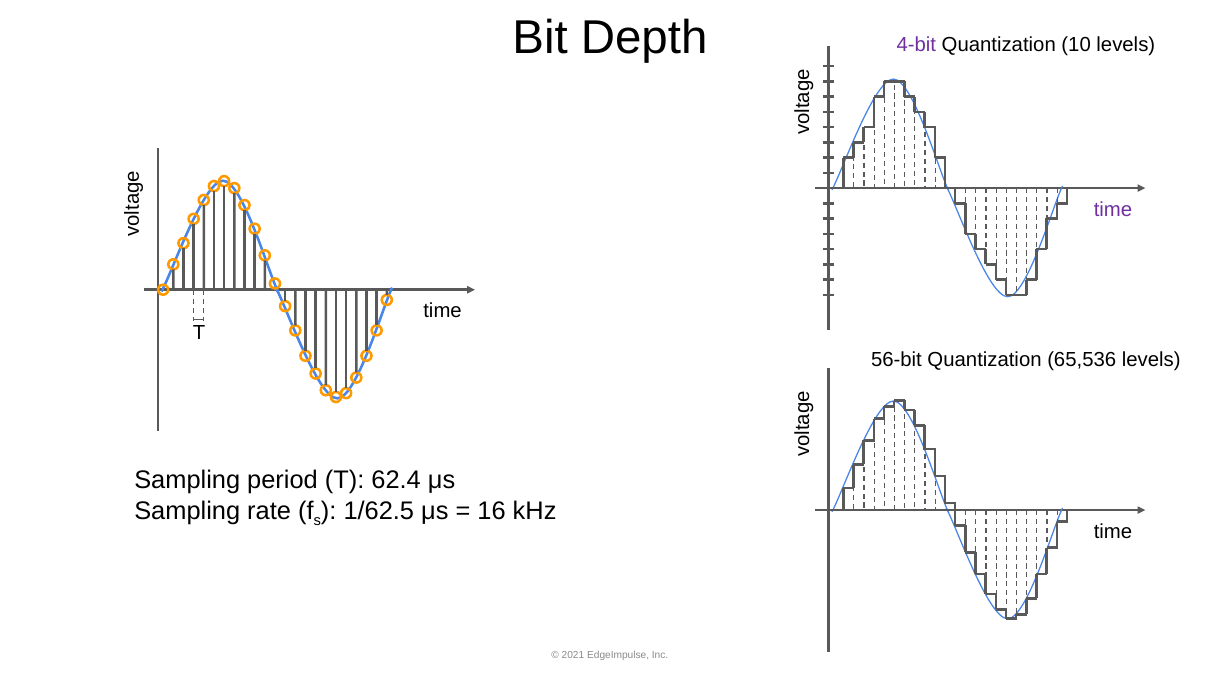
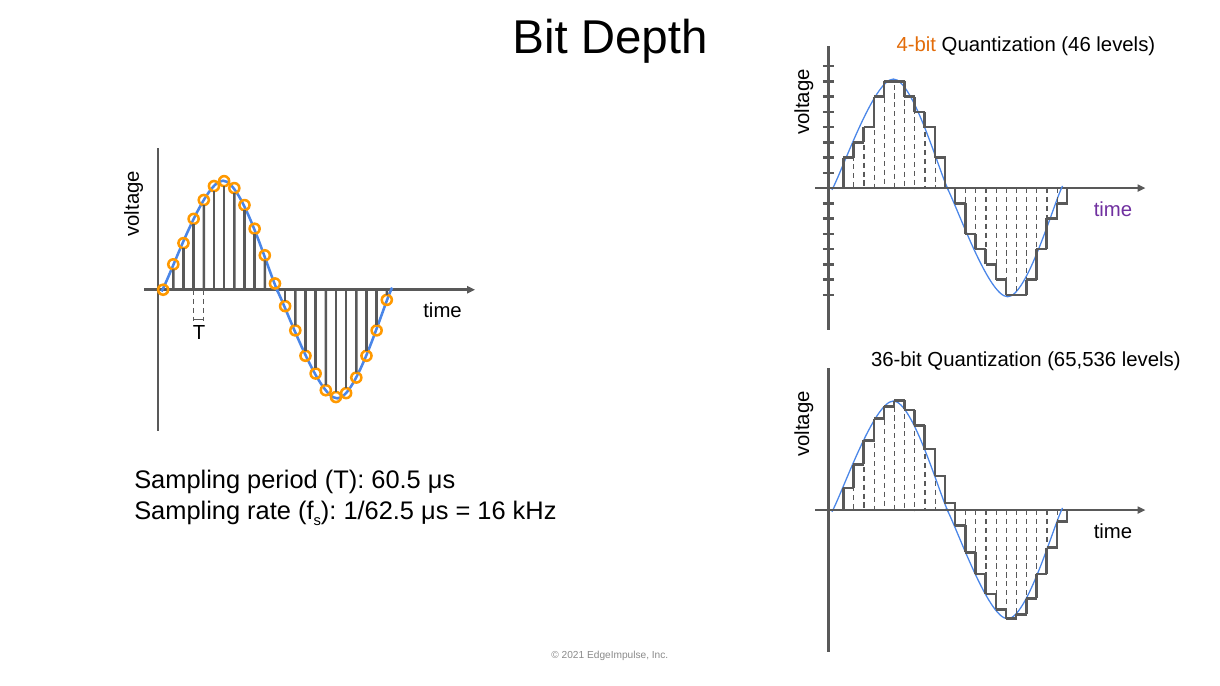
4-bit colour: purple -> orange (916, 45)
10: 10 -> 46 (1076, 45)
56-bit: 56-bit -> 36-bit (896, 360)
62.4: 62.4 -> 60.5 (396, 481)
